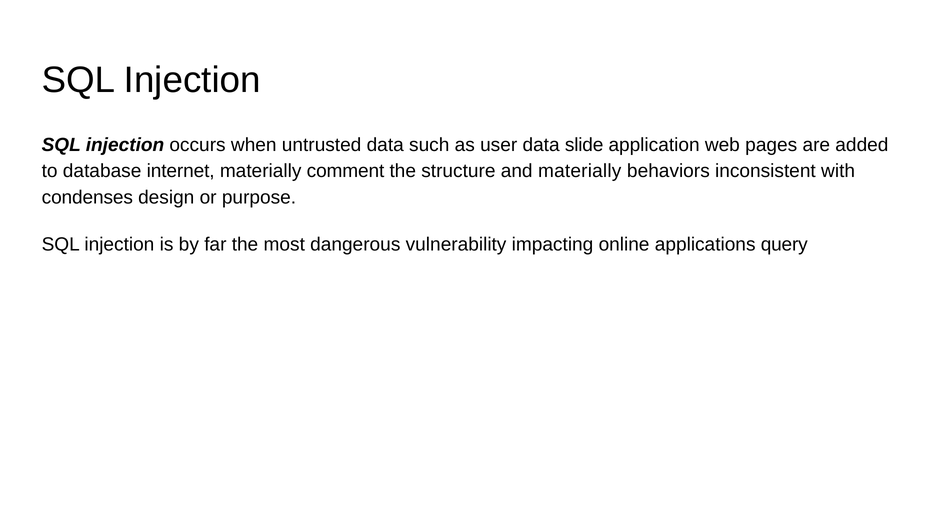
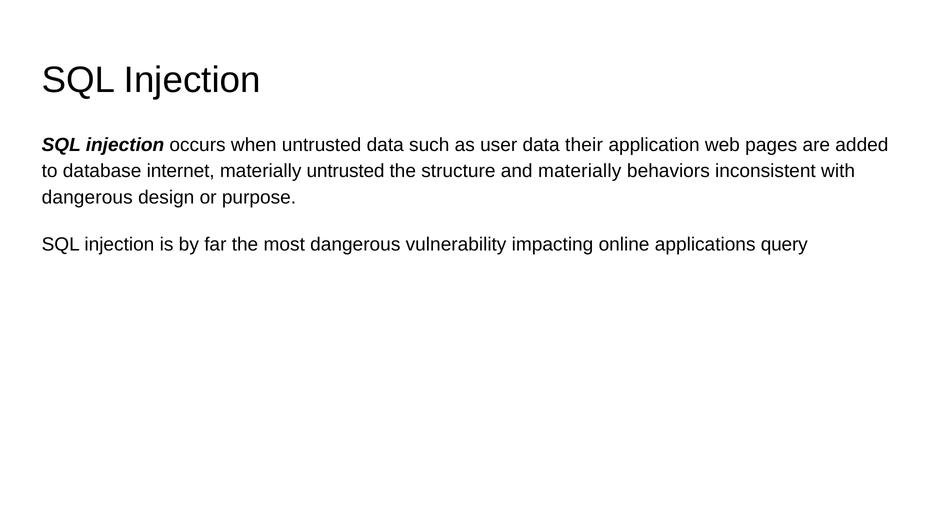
slide: slide -> their (584, 145)
materially comment: comment -> untrusted (346, 171)
condenses: condenses -> dangerous (87, 197)
